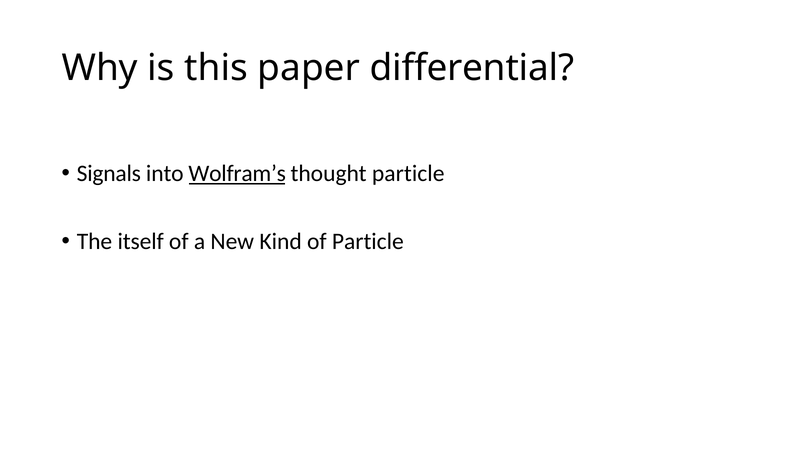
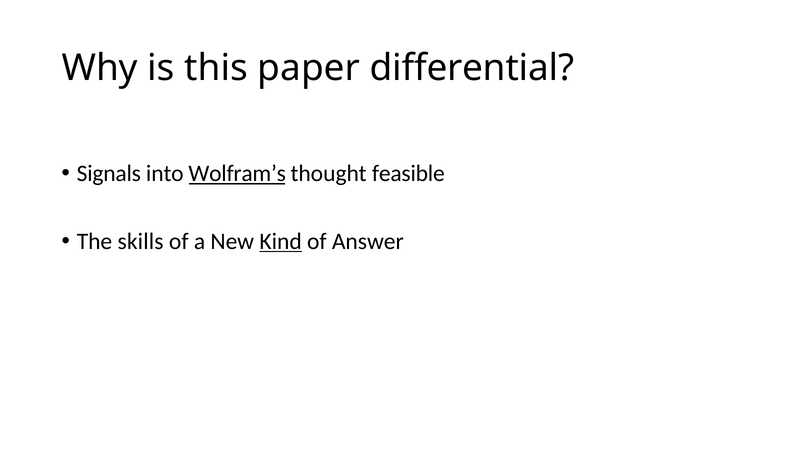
thought particle: particle -> feasible (408, 173)
itself: itself -> skills (141, 241)
Kind underline: none -> present (281, 241)
of Particle: Particle -> Answer (368, 241)
